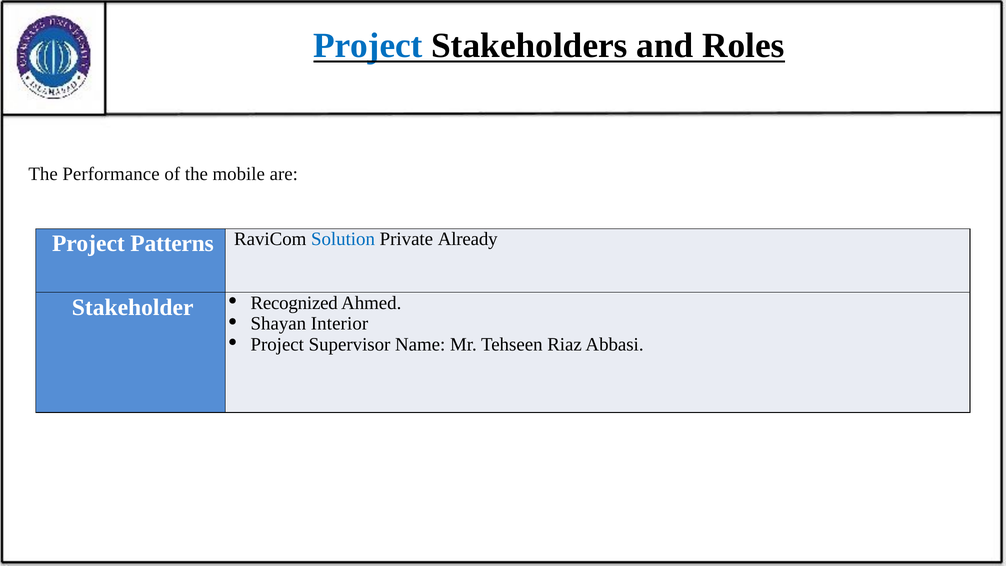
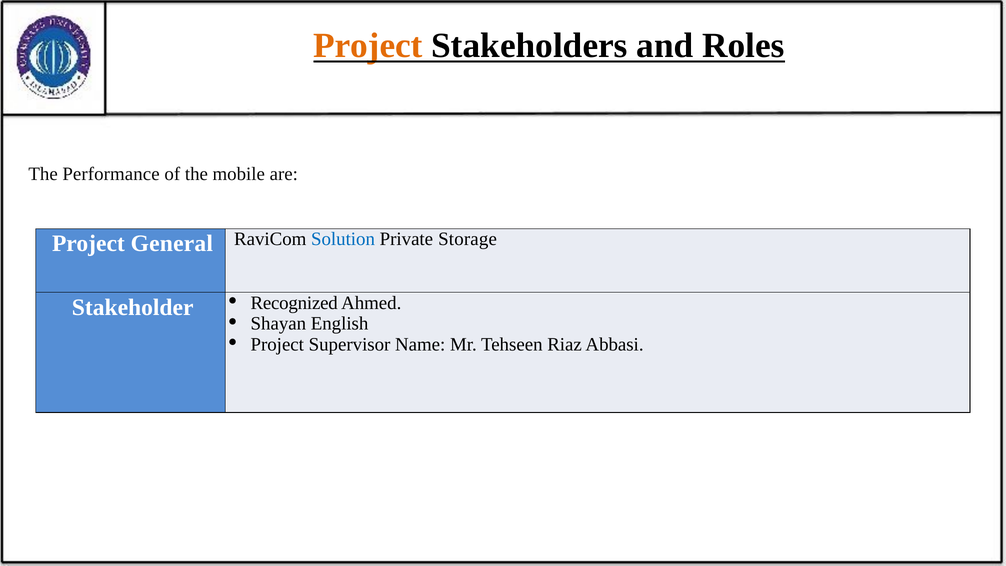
Project colour: blue -> orange (368, 46)
Patterns: Patterns -> General (172, 244)
Already: Already -> Storage (468, 239)
Interior: Interior -> English (340, 324)
